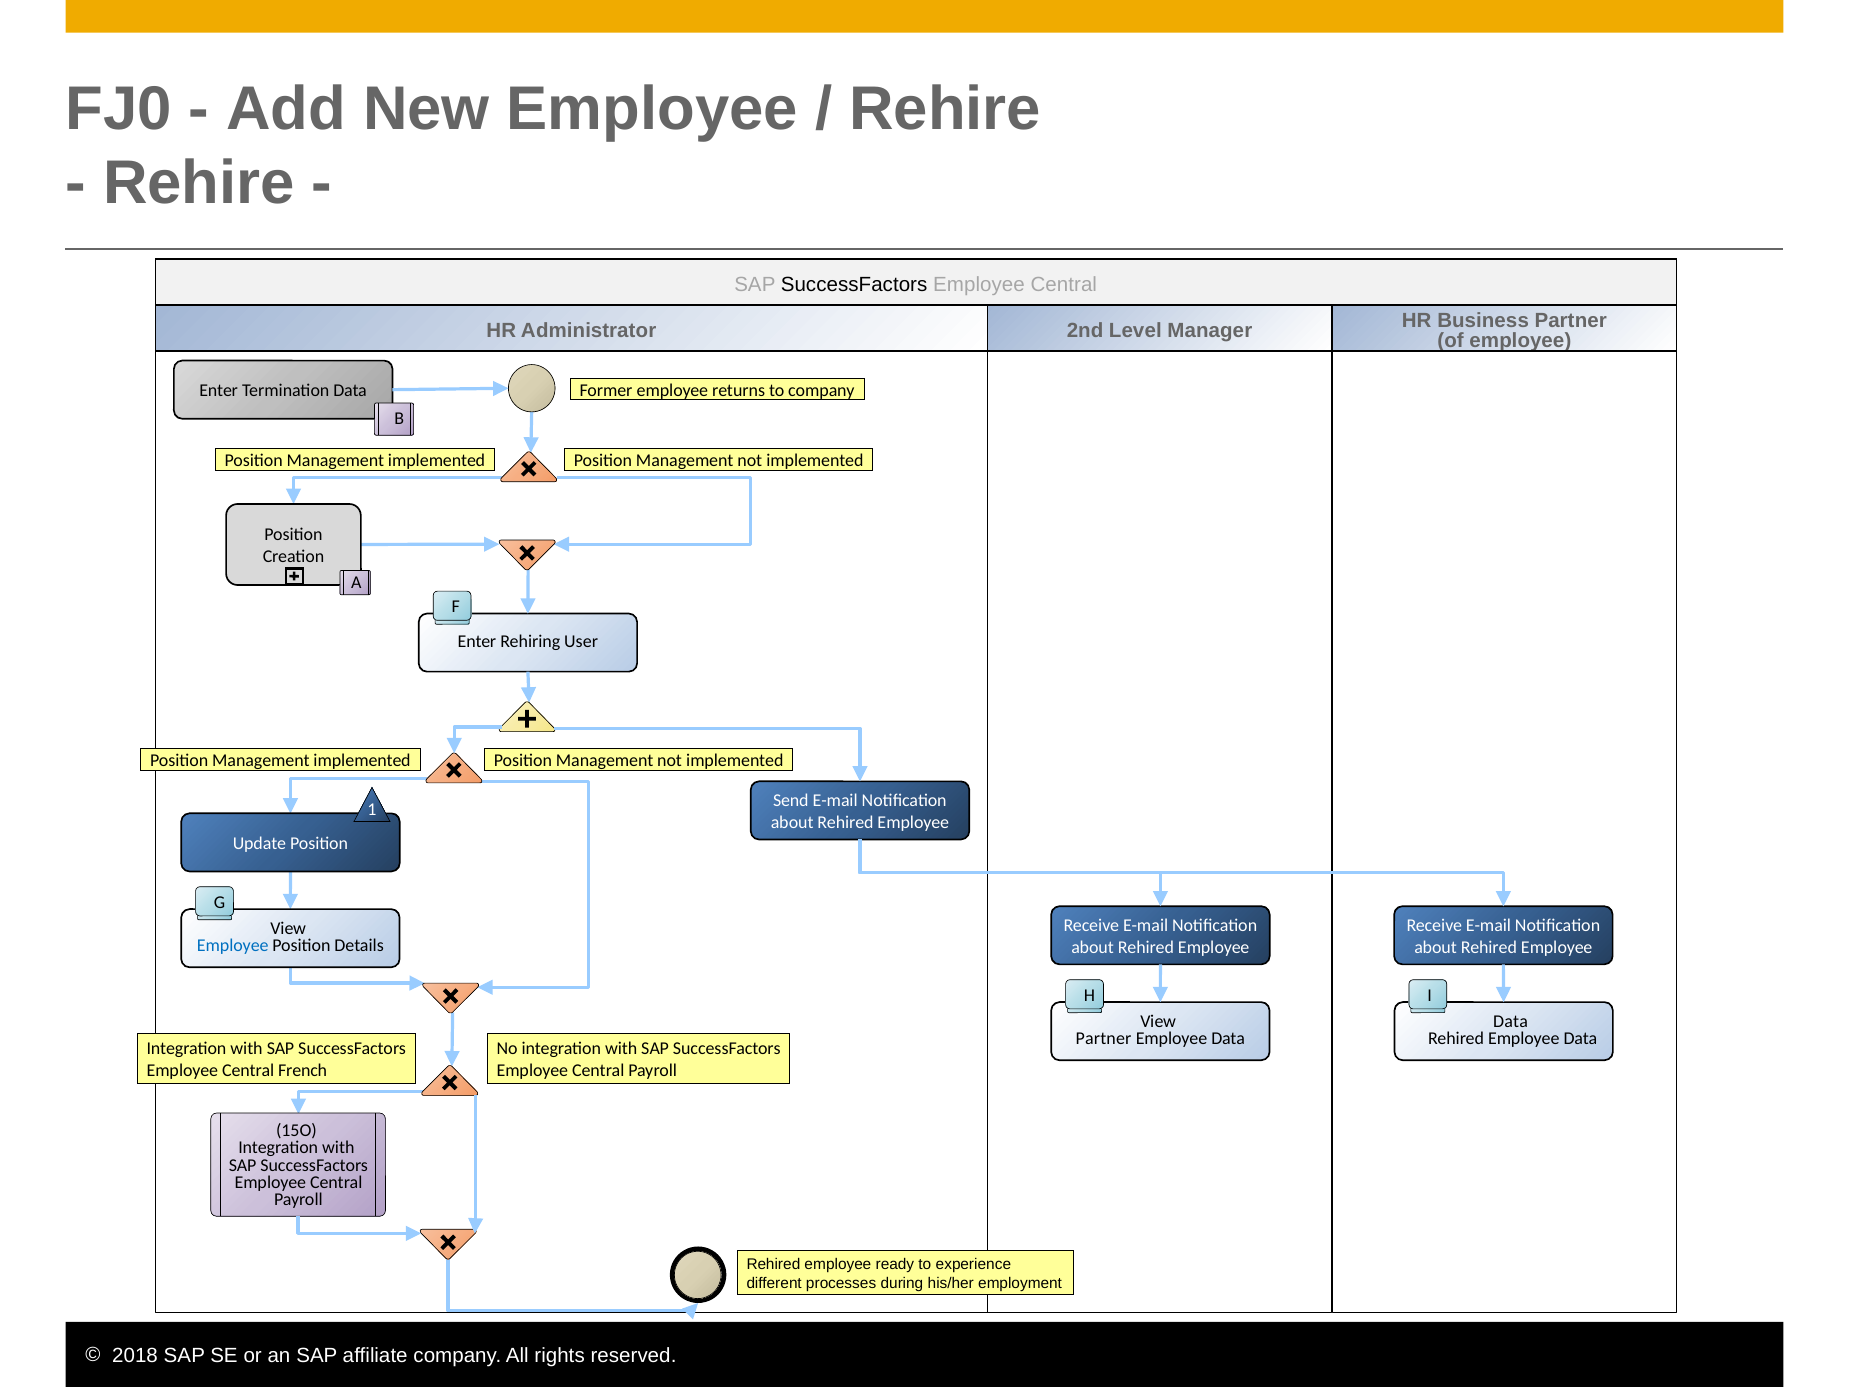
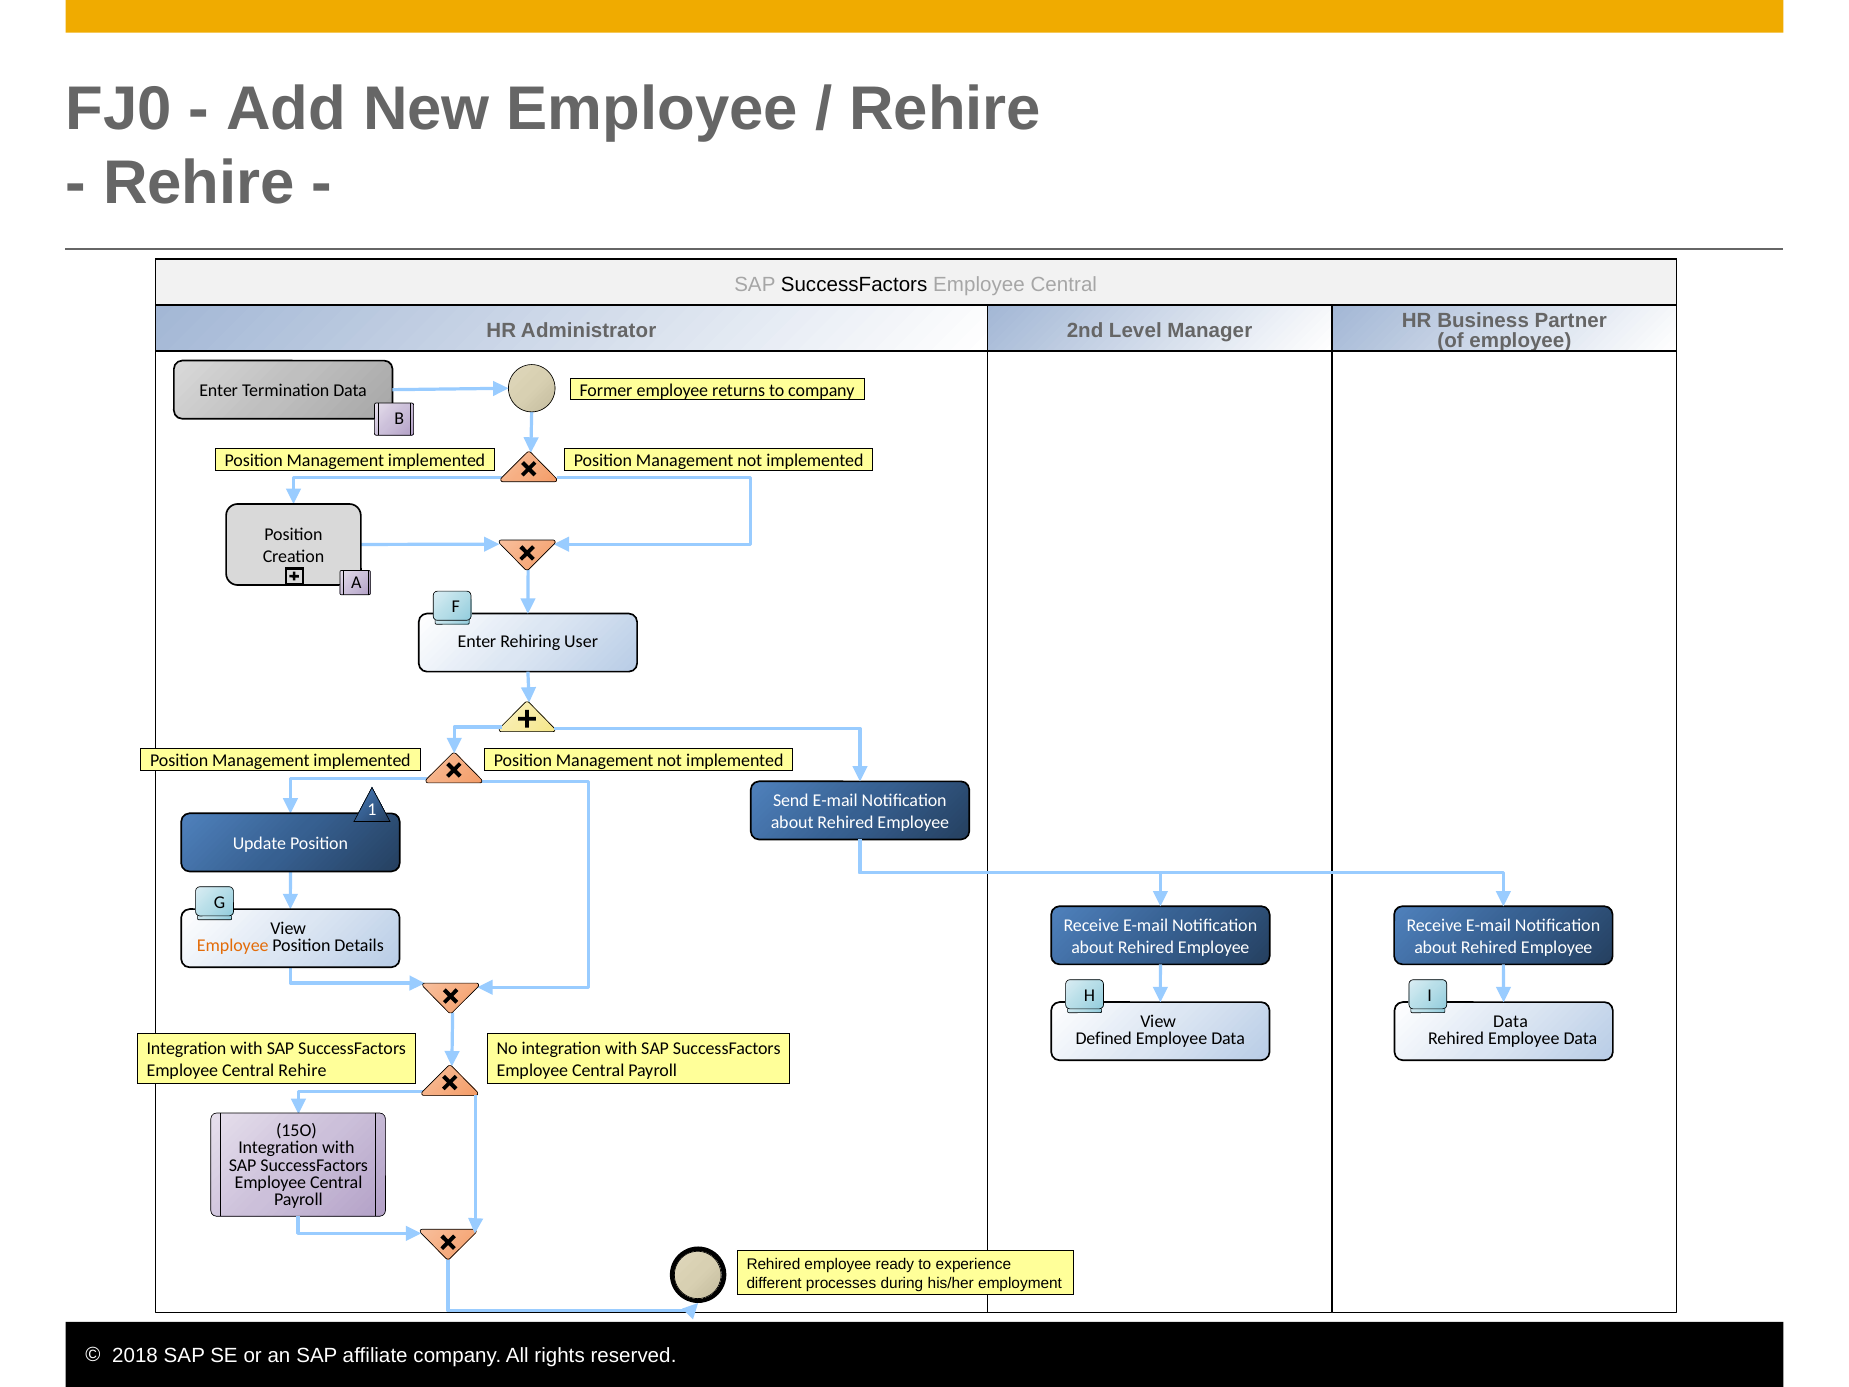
Employee colour: blue -> orange (233, 946)
Partner: Partner -> Defined (1104, 1039)
Central French: French -> Rehire (302, 1070)
